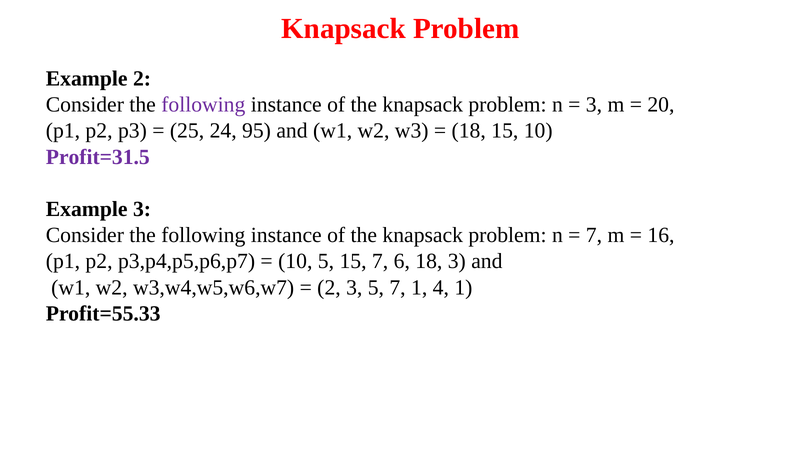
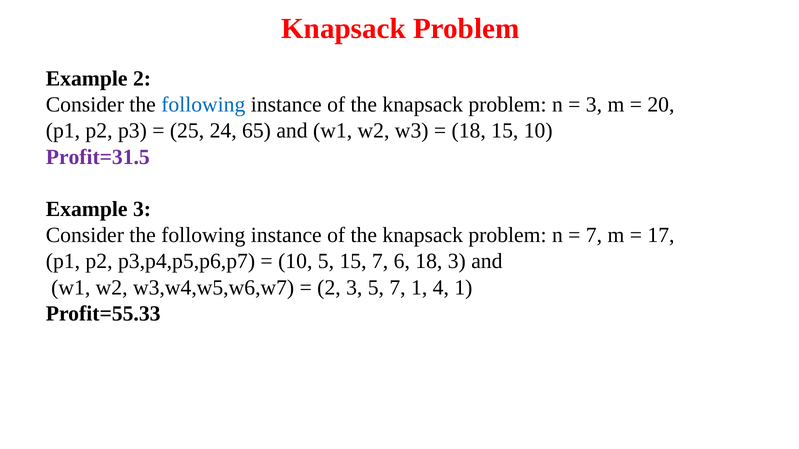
following colour: purple -> blue (203, 105)
95: 95 -> 65 (257, 131)
16: 16 -> 17 (661, 235)
